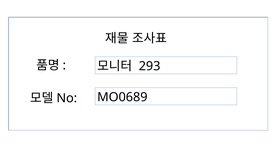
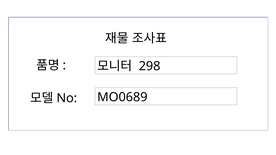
293: 293 -> 298 (150, 66)
